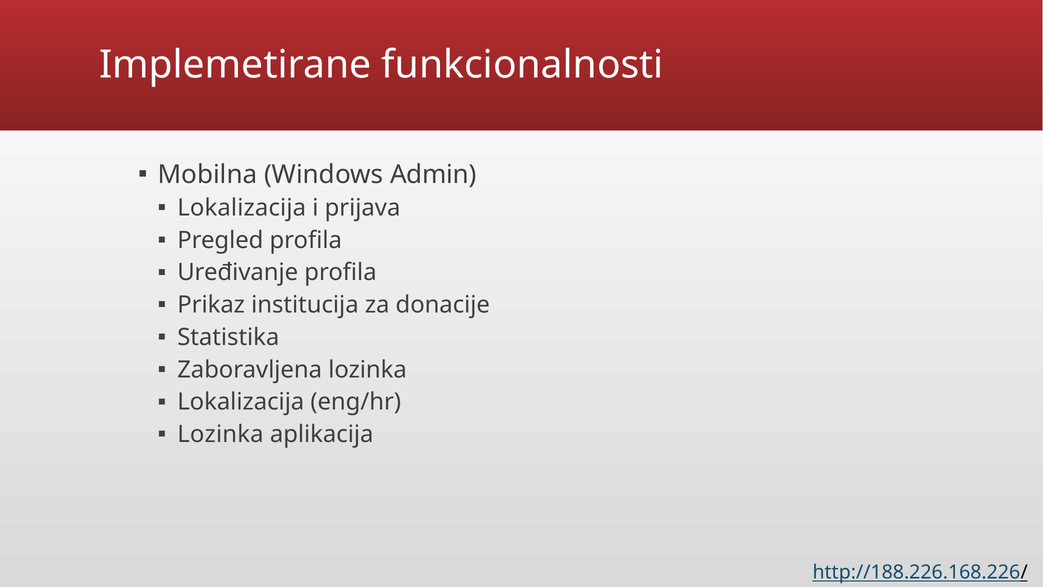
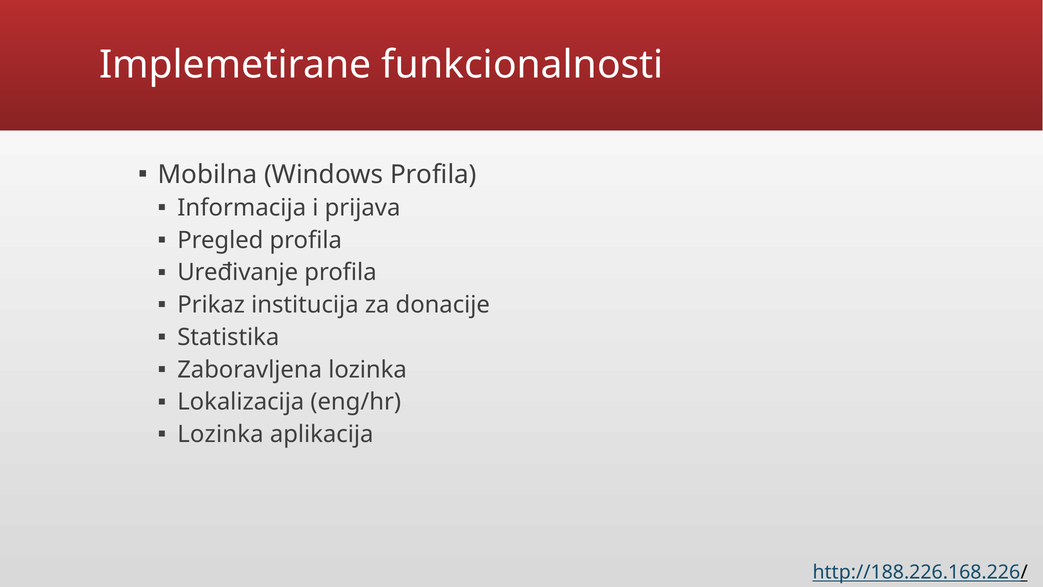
Windows Admin: Admin -> Profila (433, 174)
Lokalizacija: Lokalizacija -> Informacija (242, 208)
